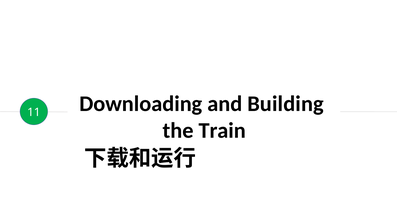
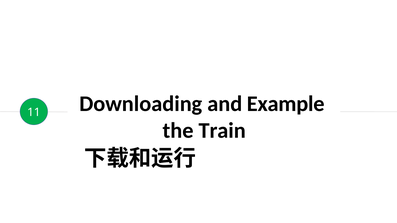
Building: Building -> Example (286, 104)
